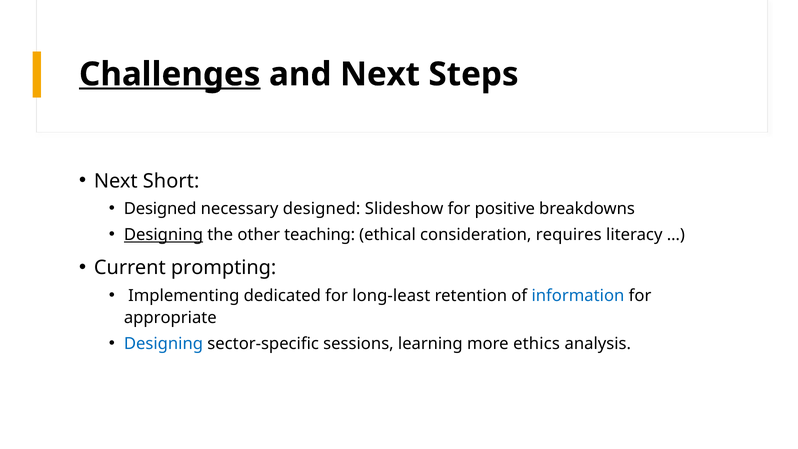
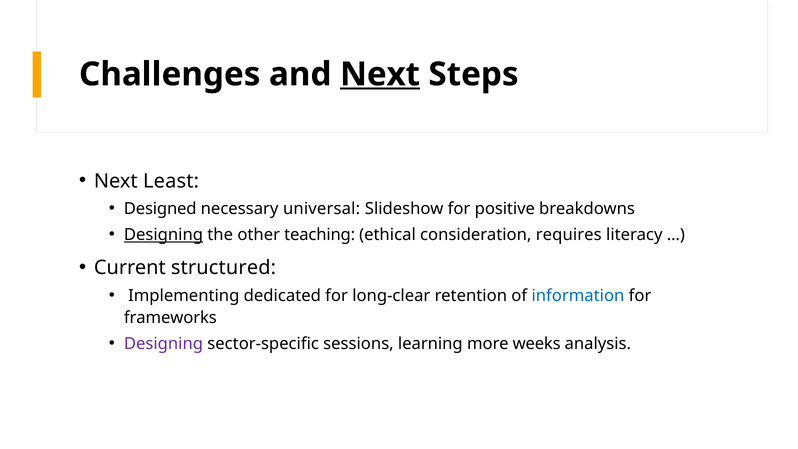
Challenges underline: present -> none (170, 74)
Next underline: none -> present (380, 74)
Short: Short -> Least (171, 181)
necessary designed: designed -> universal (322, 209)
prompting: prompting -> structured (223, 268)
long-least: long-least -> long-clear (391, 296)
appropriate: appropriate -> frameworks (170, 318)
Designing colour: blue -> purple (163, 344)
ethics: ethics -> weeks (537, 344)
